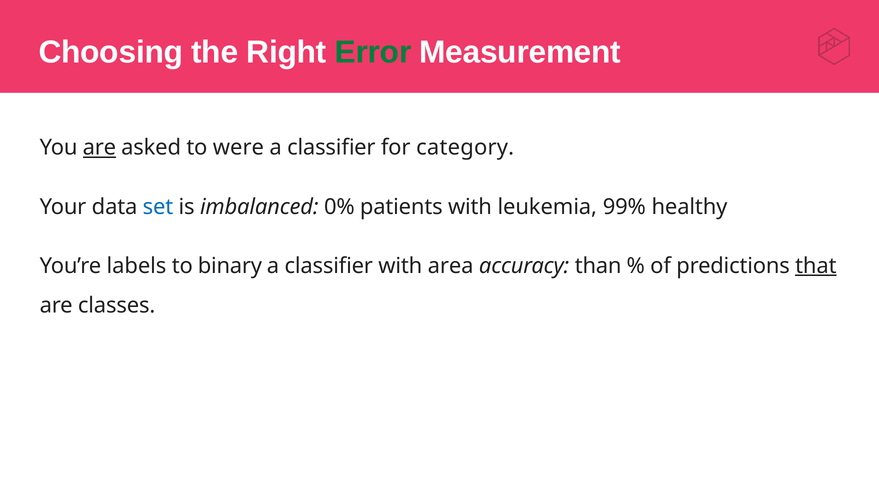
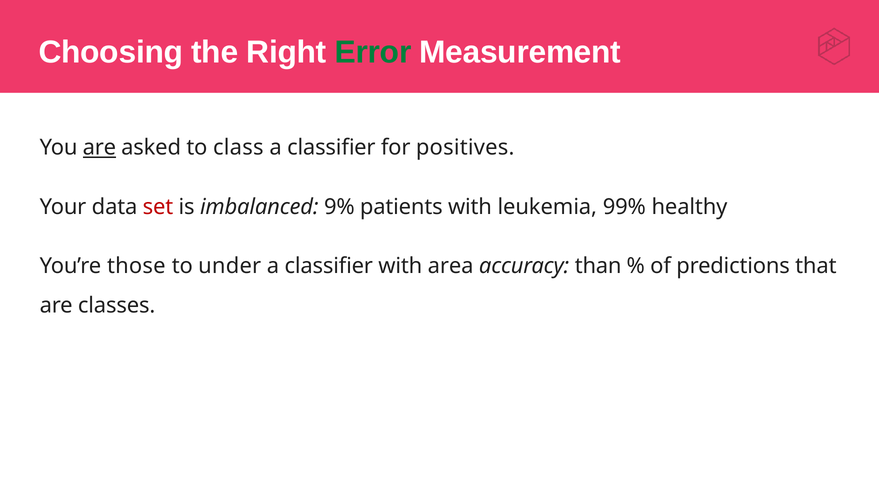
were: were -> class (238, 147)
category: category -> positives (465, 147)
set colour: blue -> red (158, 207)
0%: 0% -> 9% (339, 207)
labels: labels -> those (136, 266)
binary: binary -> under (230, 266)
that underline: present -> none (816, 266)
